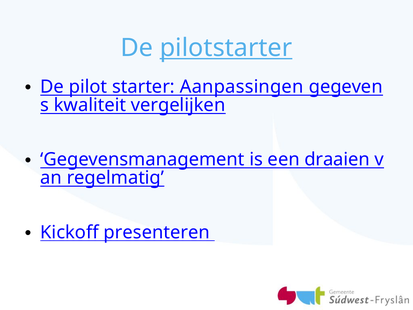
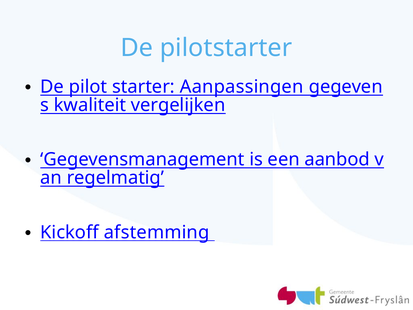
pilotstarter underline: present -> none (226, 48)
draaien: draaien -> aanbod (337, 159)
presenteren: presenteren -> afstemming (157, 232)
